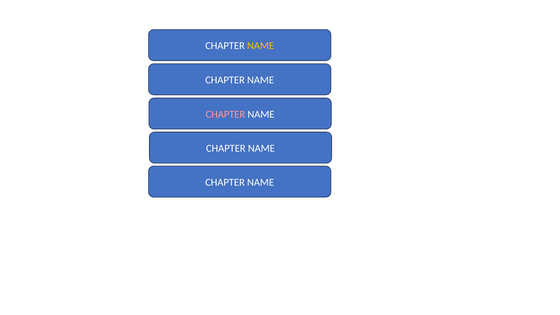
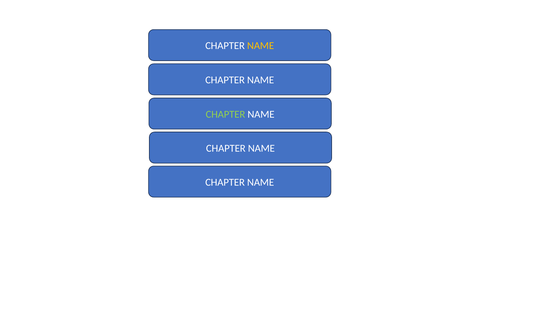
CHAPTER colour: pink -> light green (225, 114)
